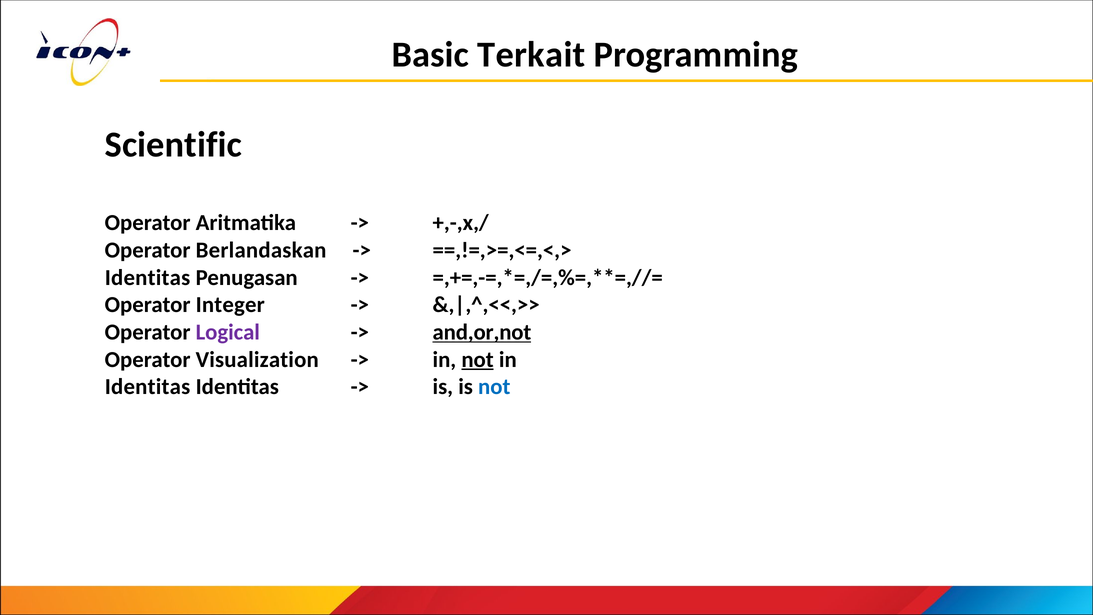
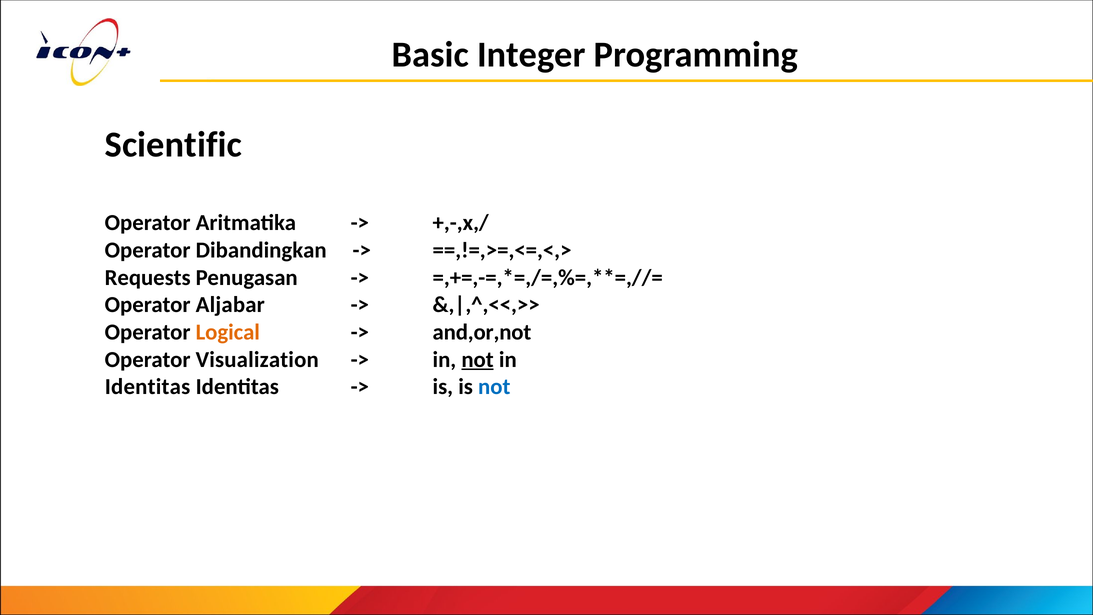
Terkait: Terkait -> Integer (531, 55)
Berlandaskan: Berlandaskan -> Dibandingkan (261, 250)
Identitas: Identitas -> Requests (148, 277)
Integer: Integer -> Aljabar (230, 305)
Logical colour: purple -> orange (228, 332)
and,or,not underline: present -> none (482, 332)
